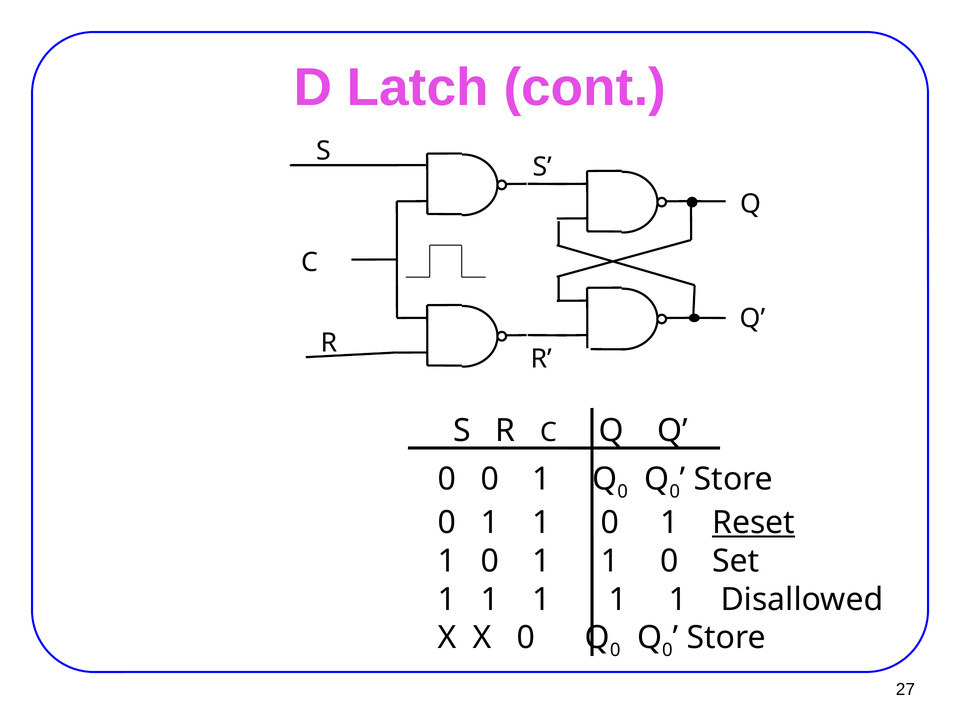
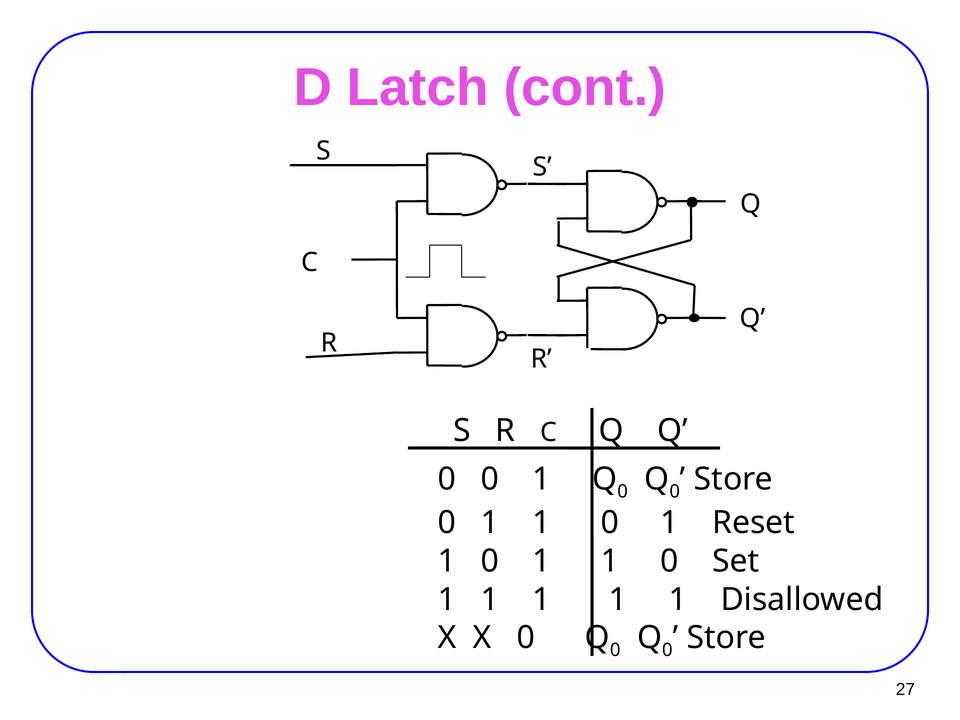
Reset underline: present -> none (754, 523)
